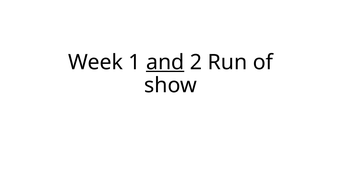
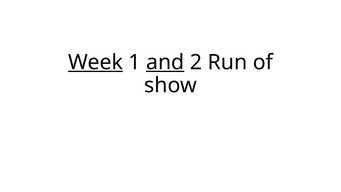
Week underline: none -> present (95, 62)
